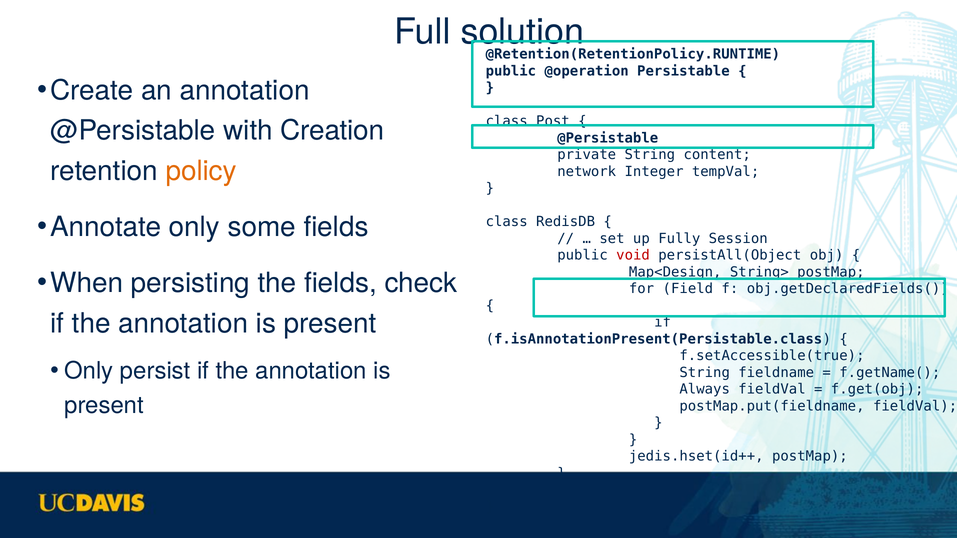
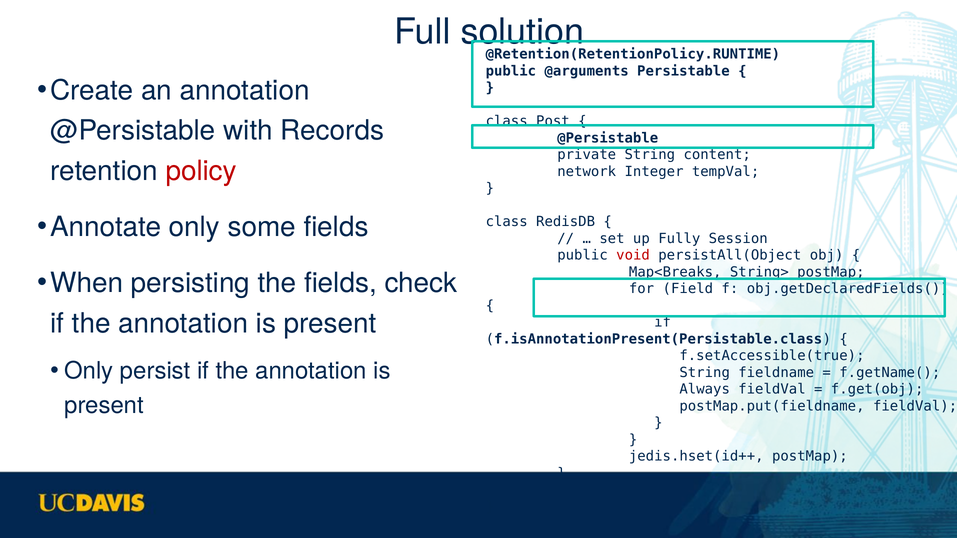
@operation: @operation -> @arguments (587, 71)
Creation: Creation -> Records (332, 131)
policy colour: orange -> red (201, 171)
Map<Design: Map<Design -> Map<Breaks (675, 272)
